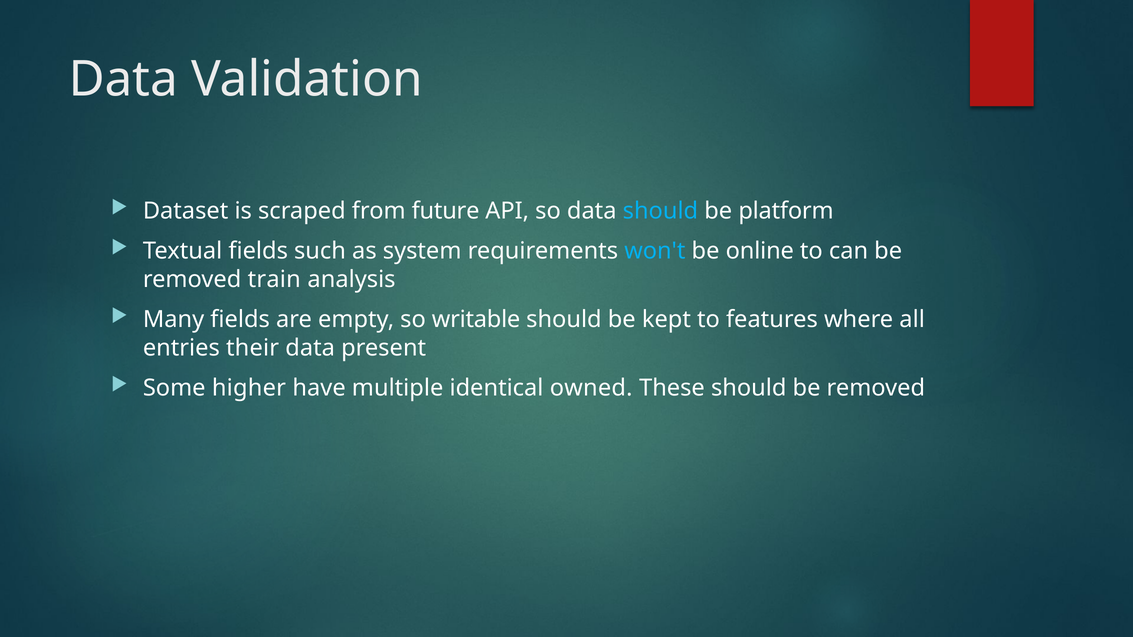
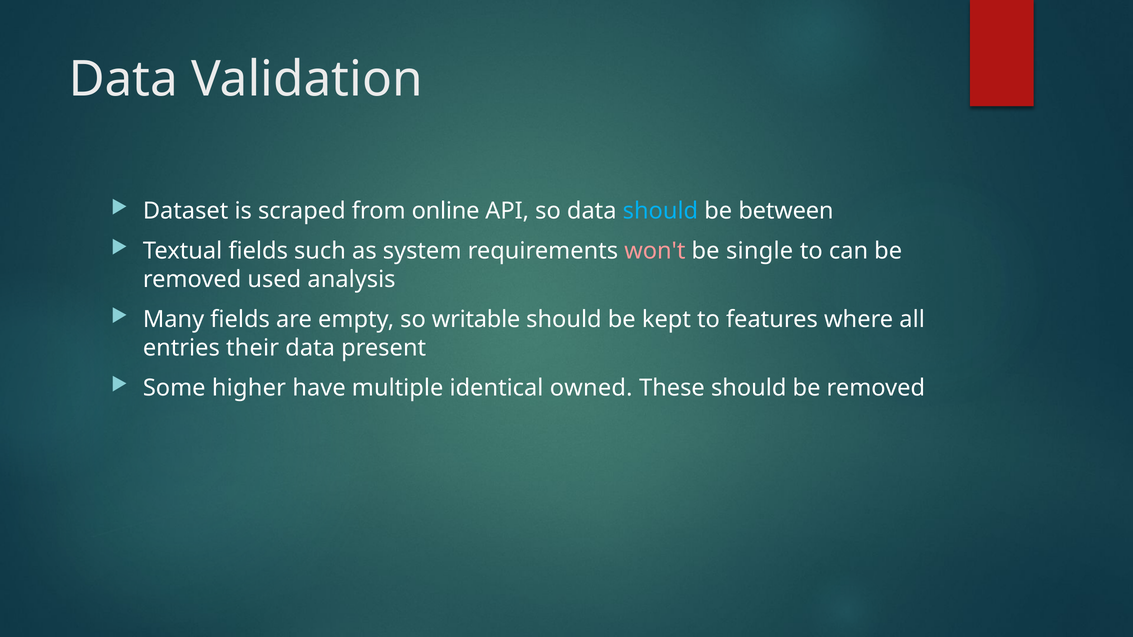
future: future -> online (446, 211)
platform: platform -> between (786, 211)
won't colour: light blue -> pink (655, 251)
online: online -> single (760, 251)
train: train -> used (274, 279)
